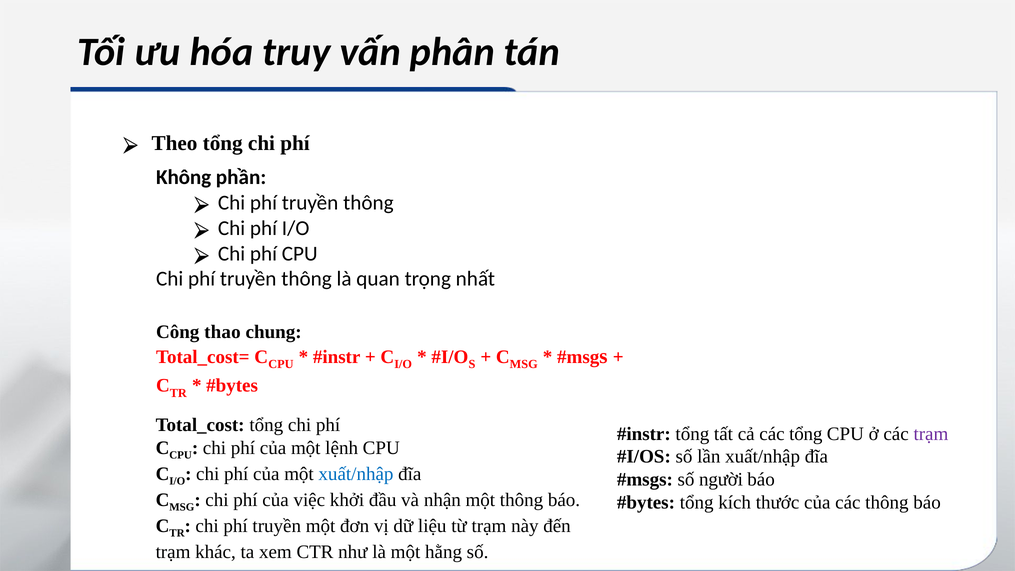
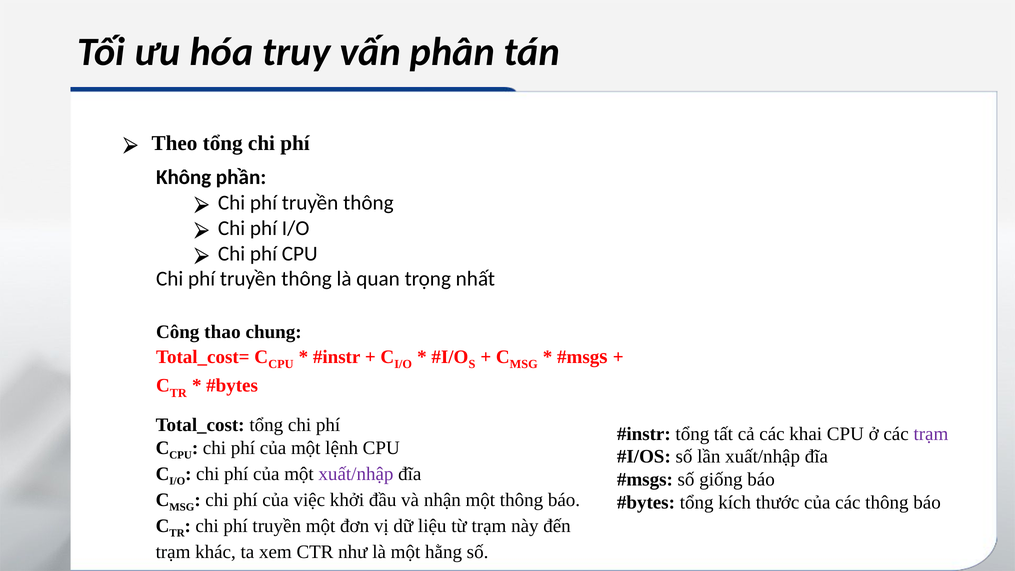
các tổng: tổng -> khai (806, 434)
xuất/nhập colour: blue -> purple (356, 474)
người: người -> giống (721, 479)
